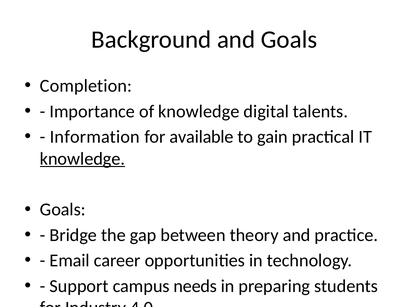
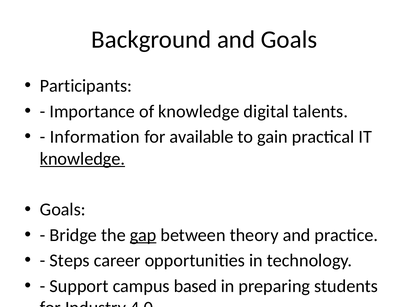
Completion: Completion -> Participants (86, 86)
gap underline: none -> present (143, 235)
Email: Email -> Steps (70, 260)
needs: needs -> based (195, 286)
